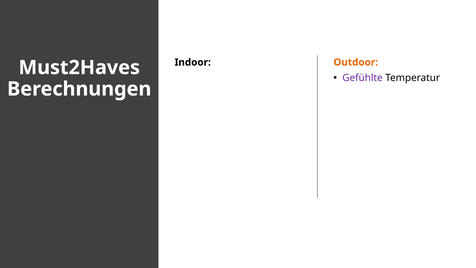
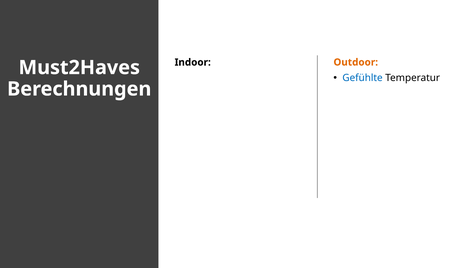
Gefühlte colour: purple -> blue (363, 78)
